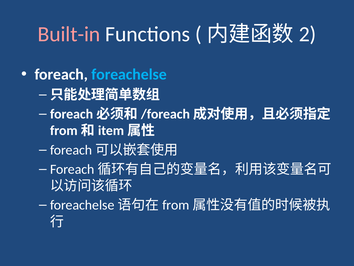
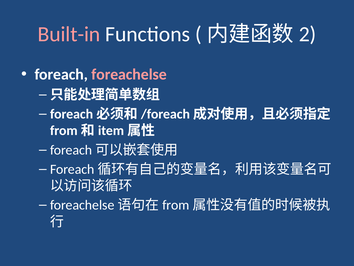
foreachelse colour: light blue -> pink (129, 74)
